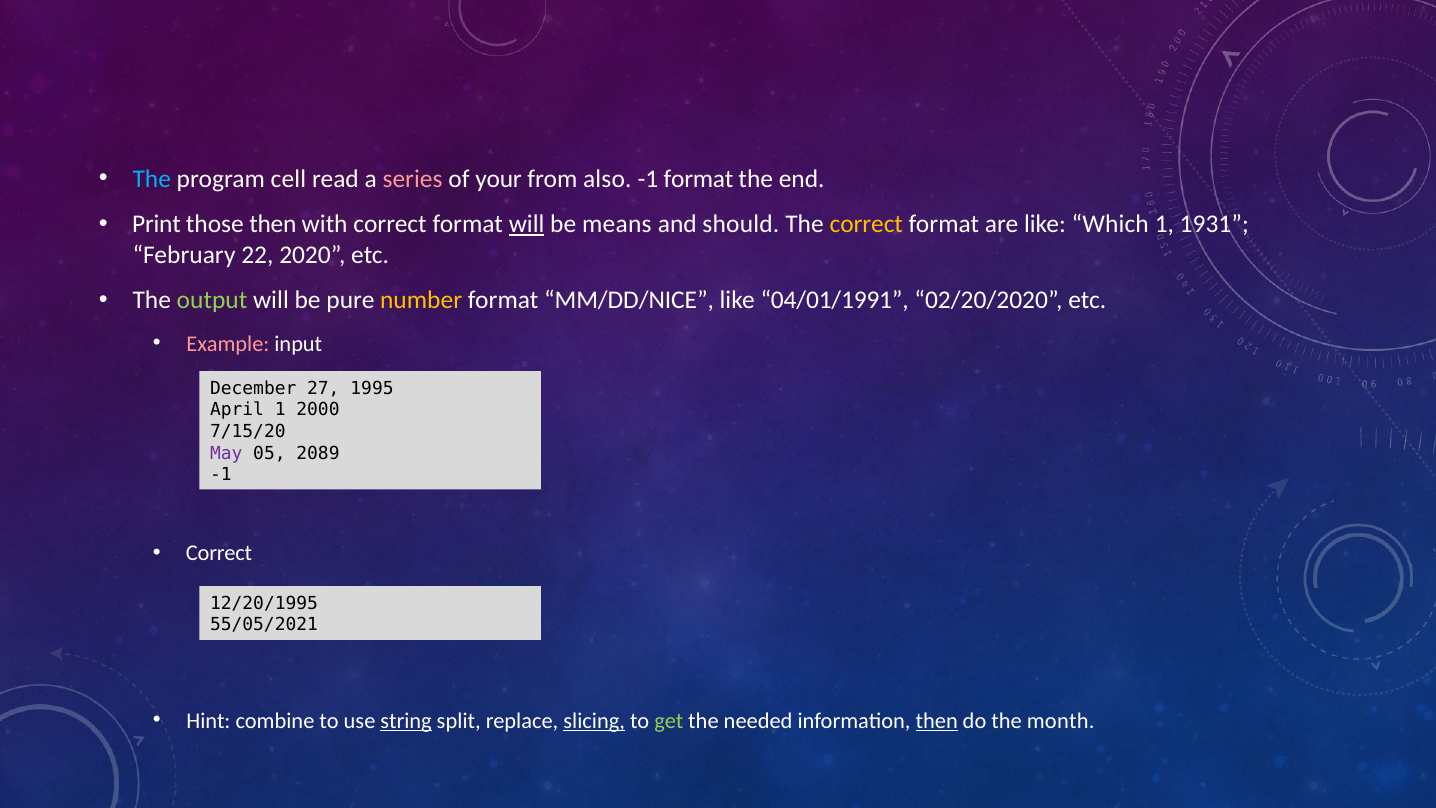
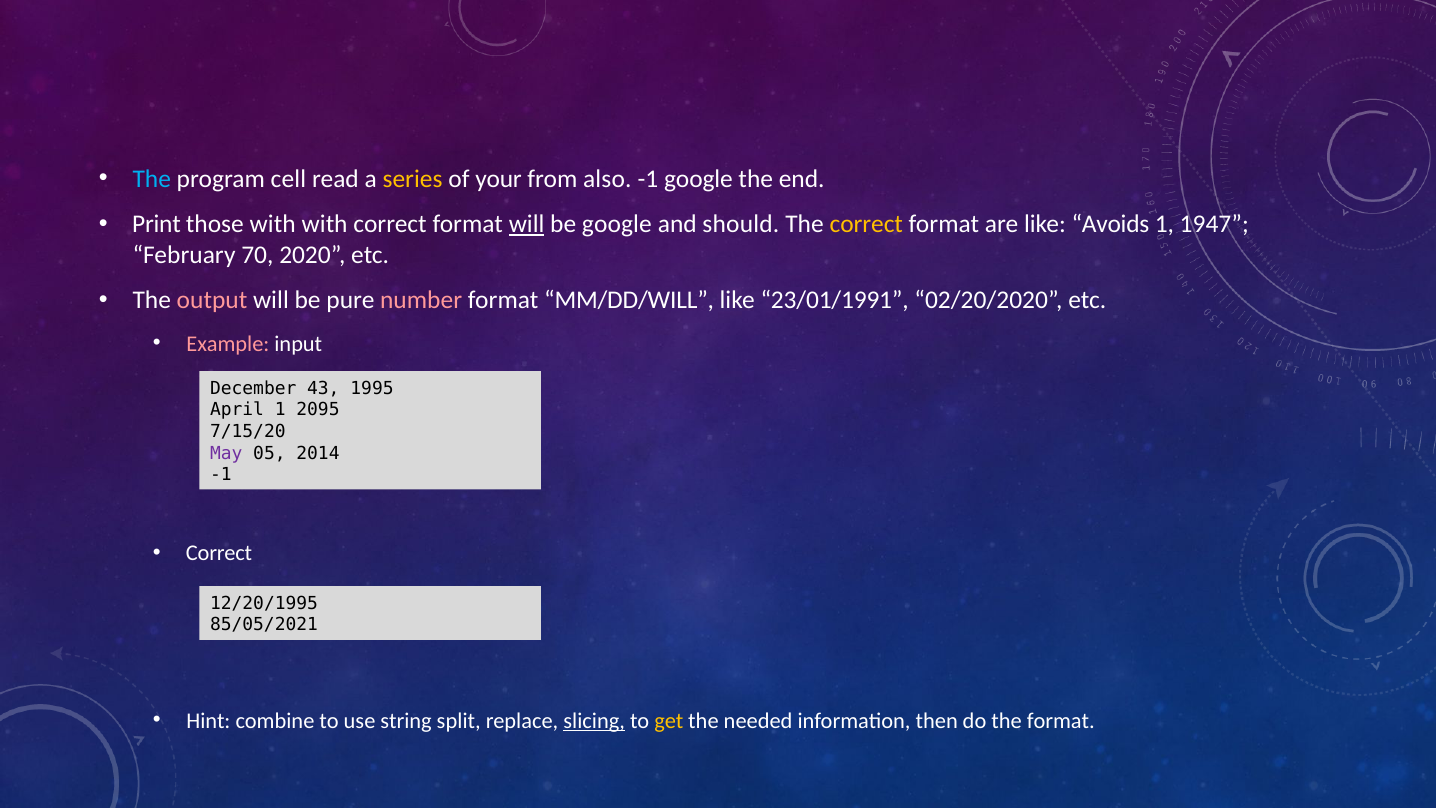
series colour: pink -> yellow (413, 179)
-1 format: format -> google (698, 179)
those then: then -> with (273, 224)
be means: means -> google (617, 224)
Which: Which -> Avoids (1110, 224)
1931: 1931 -> 1947 (1214, 224)
22: 22 -> 70 (257, 255)
output colour: light green -> pink (212, 300)
number colour: yellow -> pink (421, 300)
MM/DD/NICE: MM/DD/NICE -> MM/DD/WILL (629, 300)
04/01/1991: 04/01/1991 -> 23/01/1991 (835, 300)
27: 27 -> 43 (323, 388)
2000: 2000 -> 2095 (318, 410)
2089: 2089 -> 2014 (318, 453)
55/05/2021: 55/05/2021 -> 85/05/2021 (264, 625)
string underline: present -> none (406, 721)
get colour: light green -> yellow (669, 721)
then underline: present -> none (937, 721)
the month: month -> format (1061, 721)
